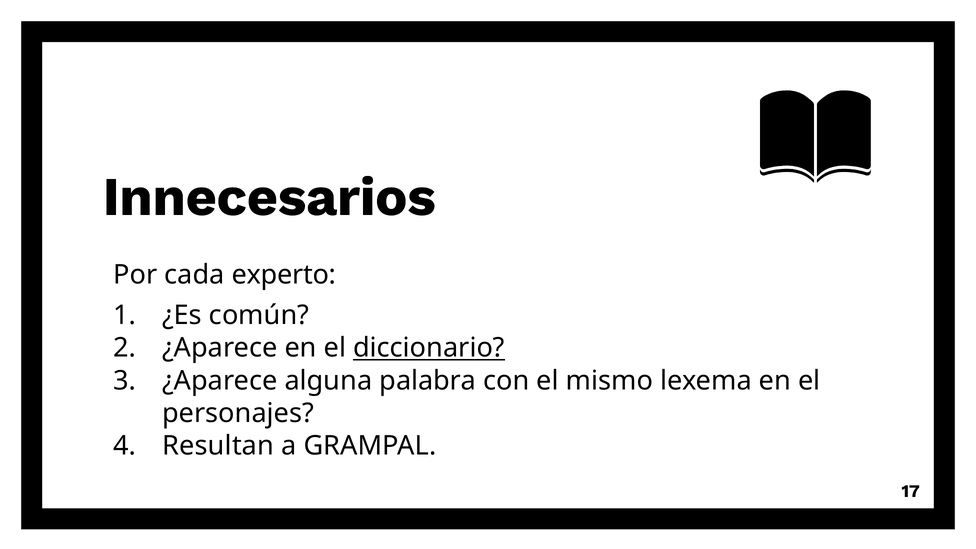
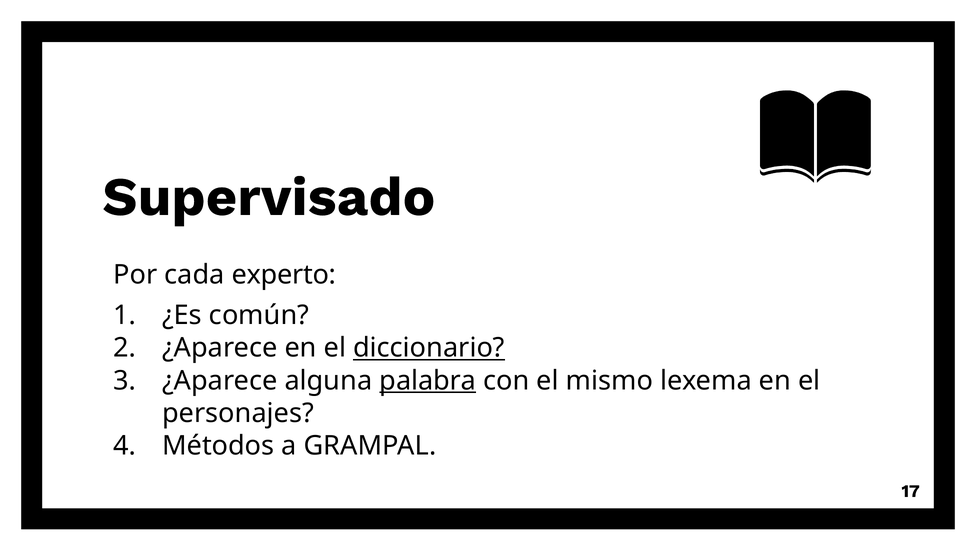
Innecesarios: Innecesarios -> Supervisado (269, 197)
palabra underline: none -> present (428, 381)
Resultan: Resultan -> Métodos (218, 446)
